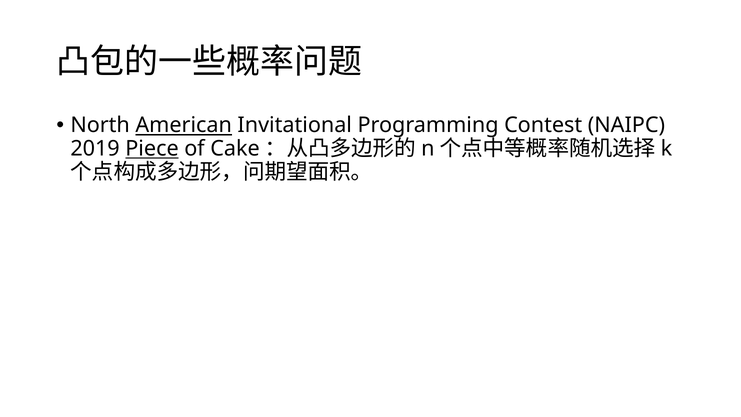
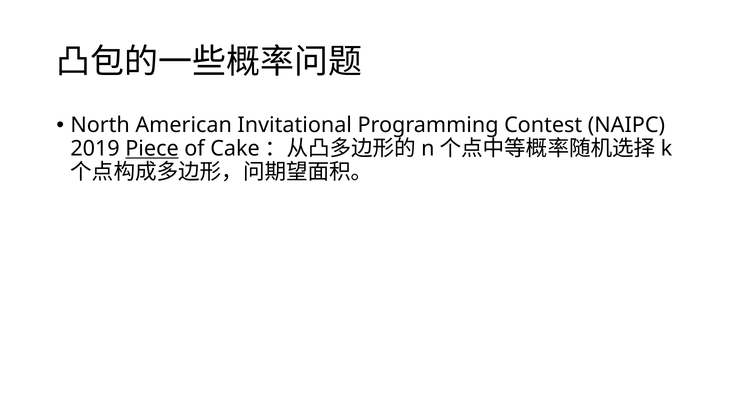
American underline: present -> none (184, 125)
